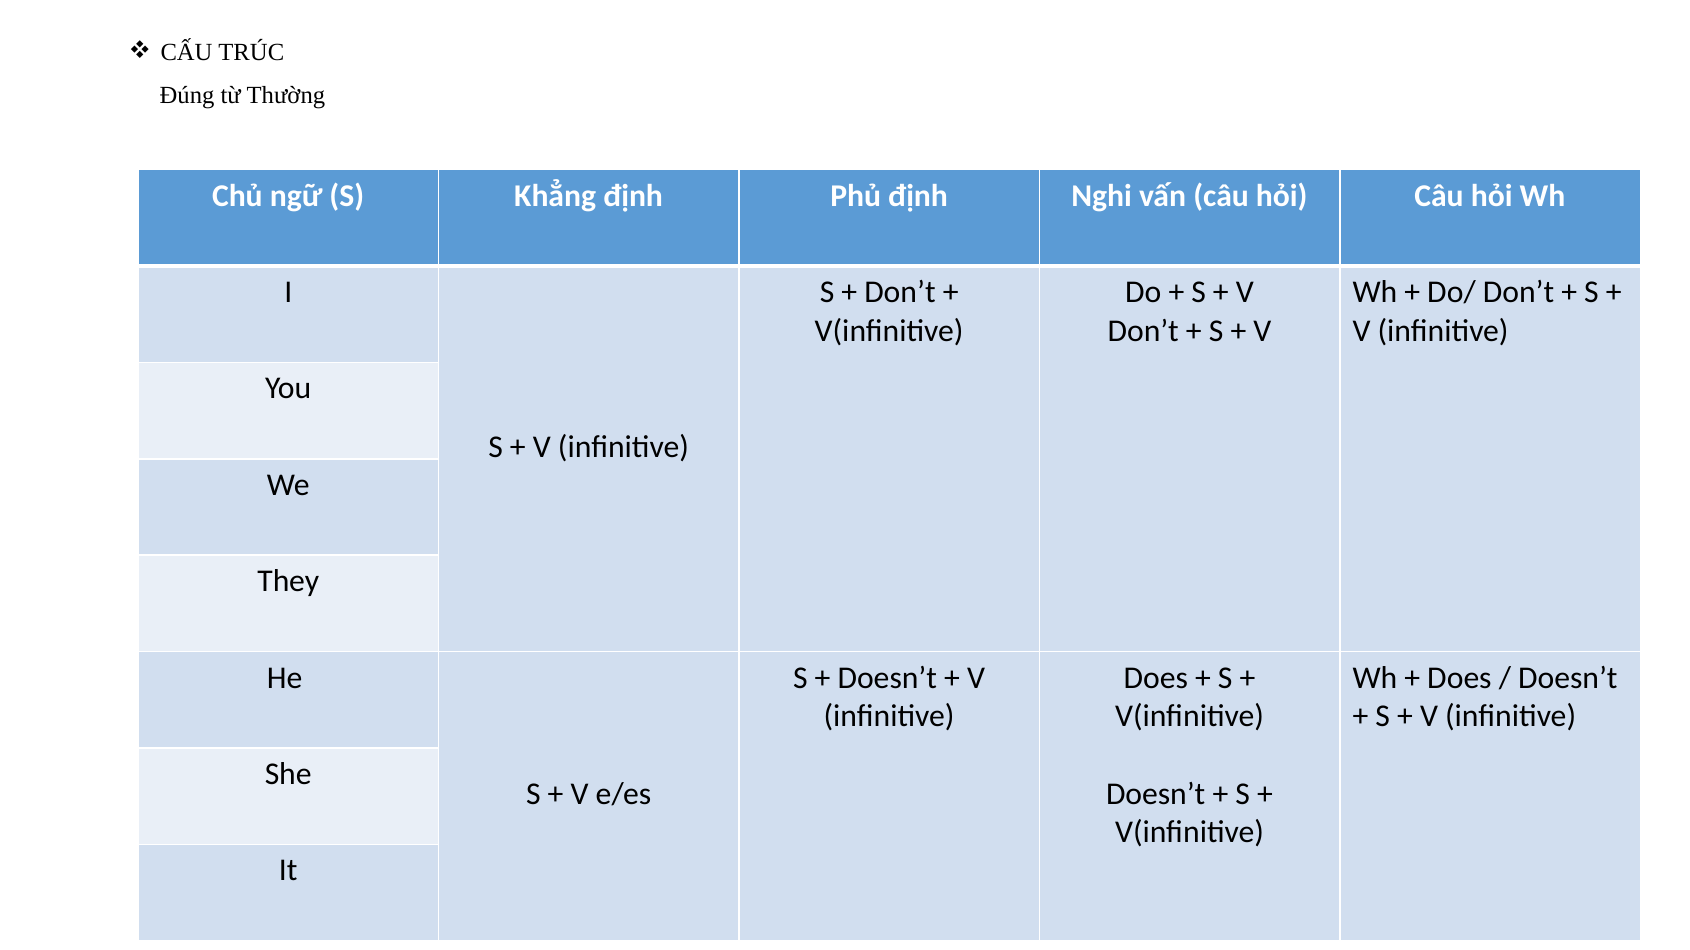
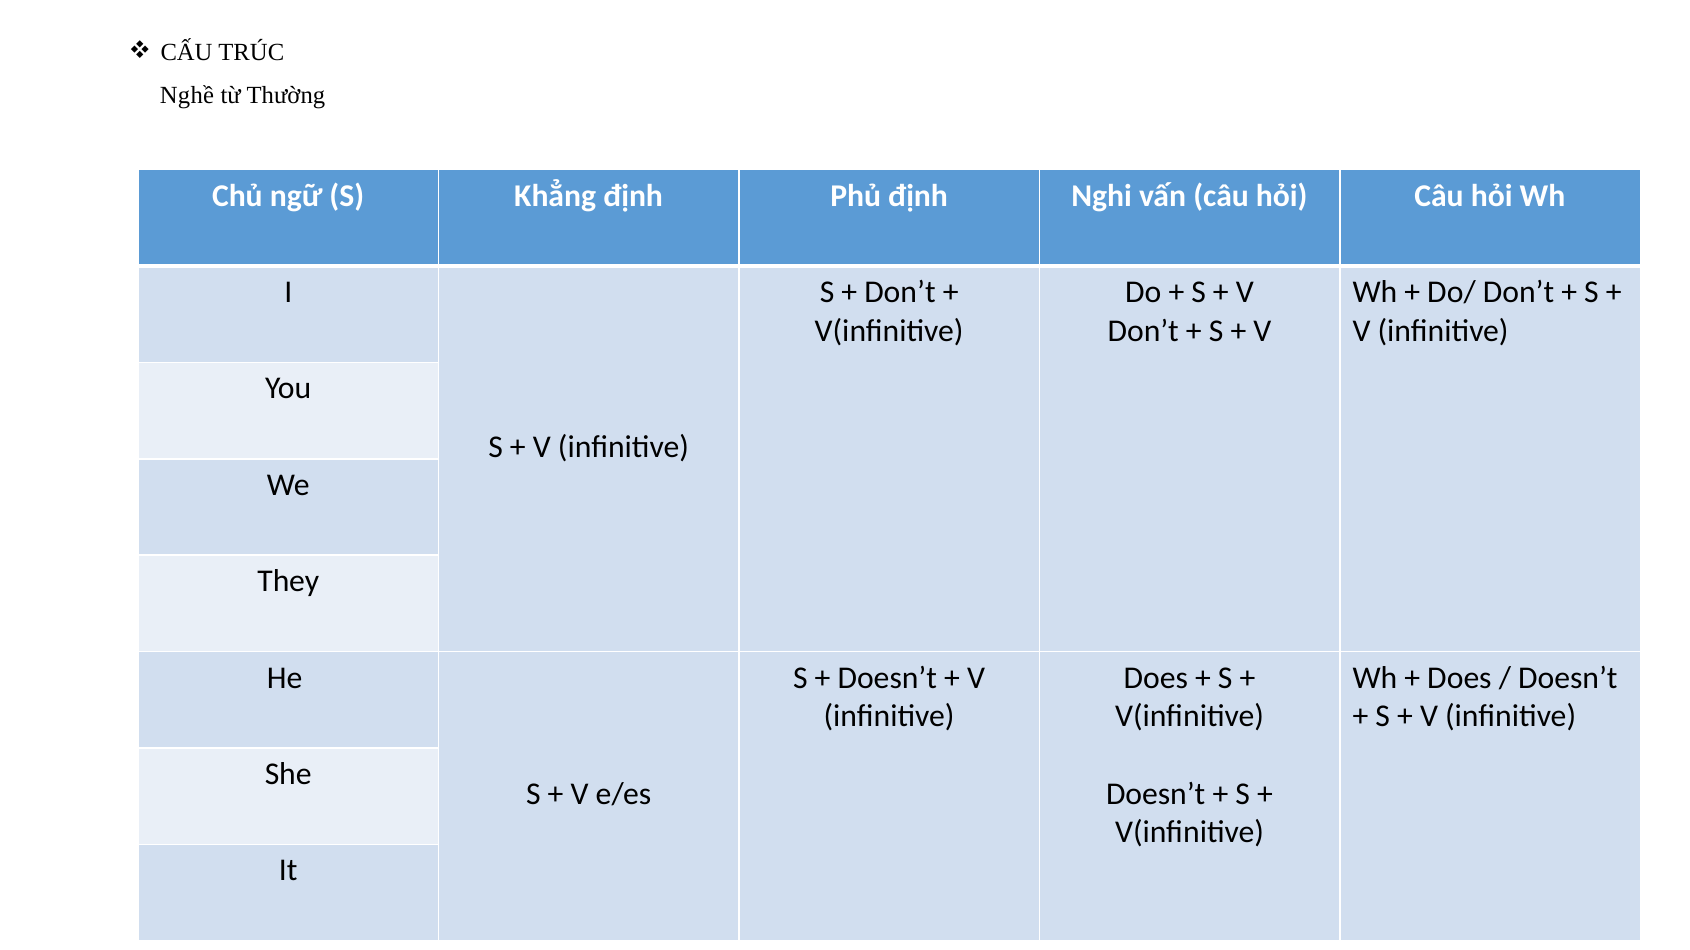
Đúng: Đúng -> Nghề (187, 95)
